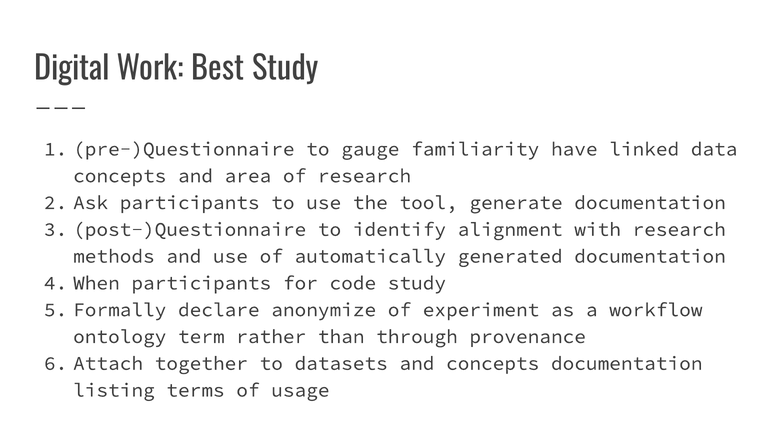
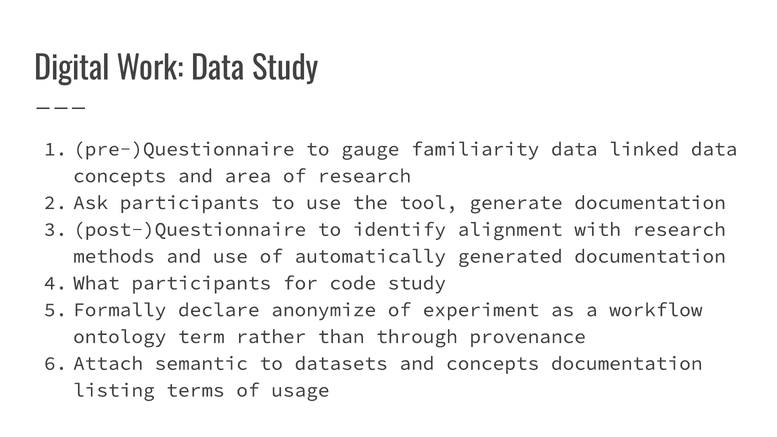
Work Best: Best -> Data (218, 69)
familiarity have: have -> data (574, 149)
When: When -> What (96, 283)
together: together -> semantic (201, 363)
